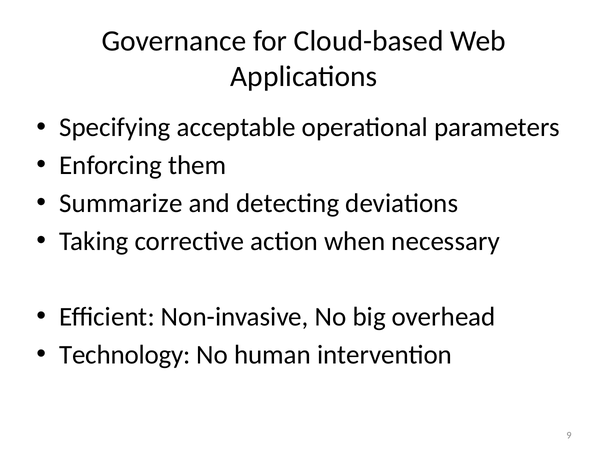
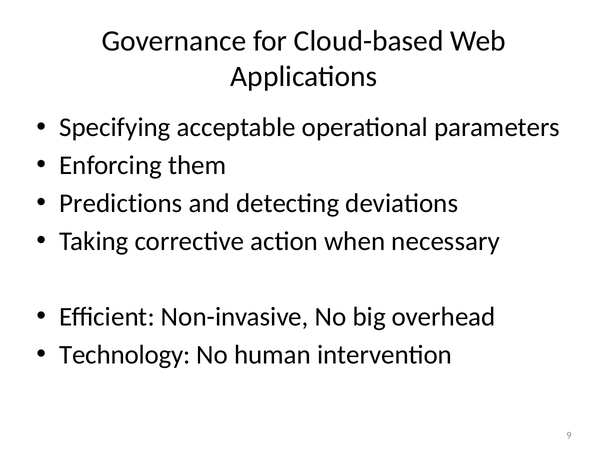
Summarize: Summarize -> Predictions (121, 203)
